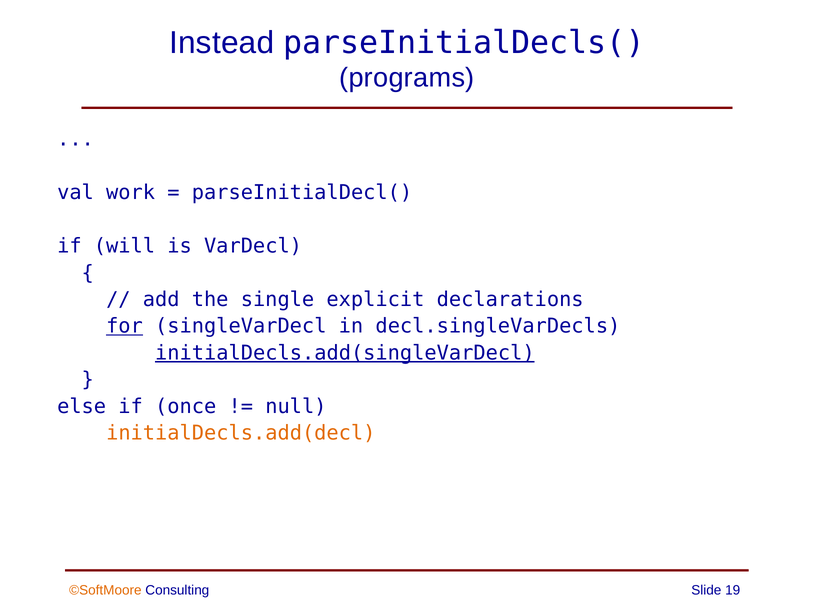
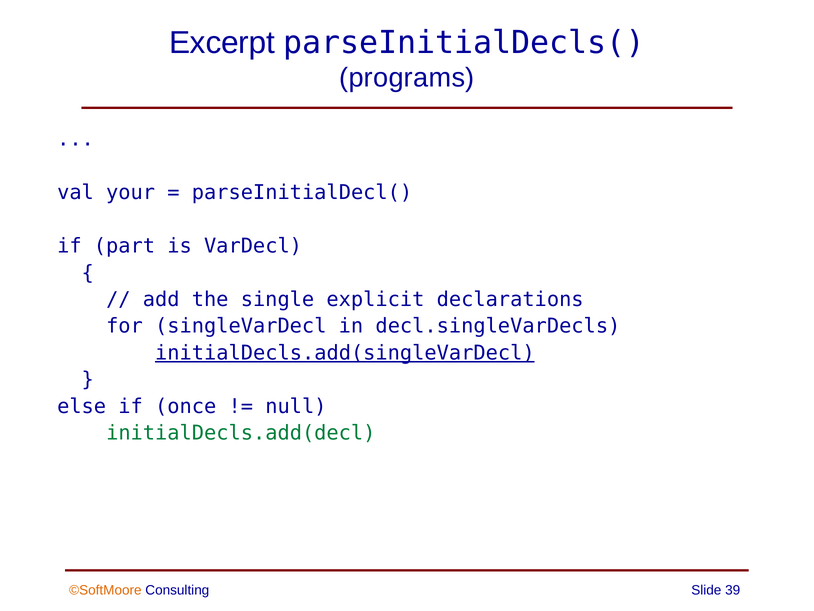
Instead: Instead -> Excerpt (222, 43)
work: work -> your (131, 193)
will: will -> part (124, 246)
for underline: present -> none (124, 326)
initialDecls.add(decl colour: orange -> green (241, 433)
19: 19 -> 39 (733, 590)
